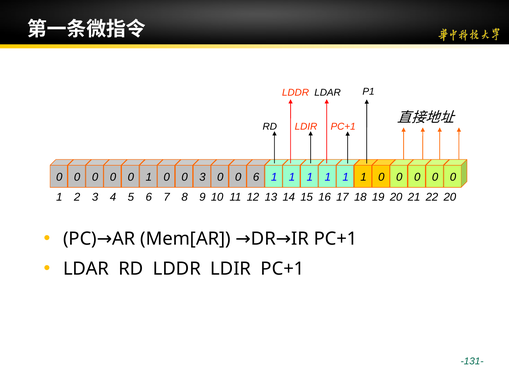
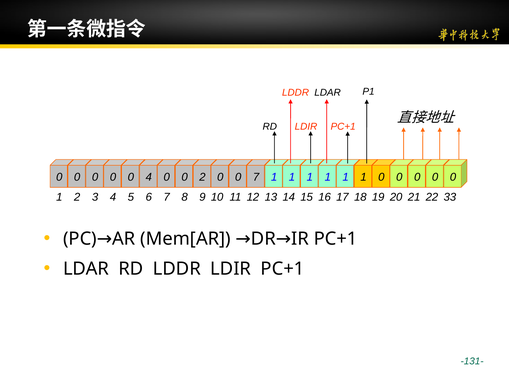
0 1: 1 -> 4 (149, 177)
0 3: 3 -> 2 (202, 177)
0 6: 6 -> 7 (256, 177)
22 20: 20 -> 33 (450, 198)
